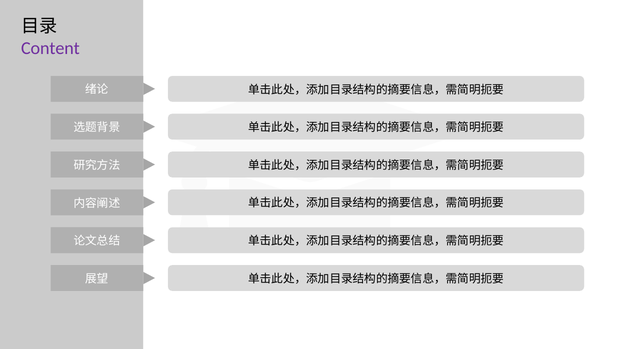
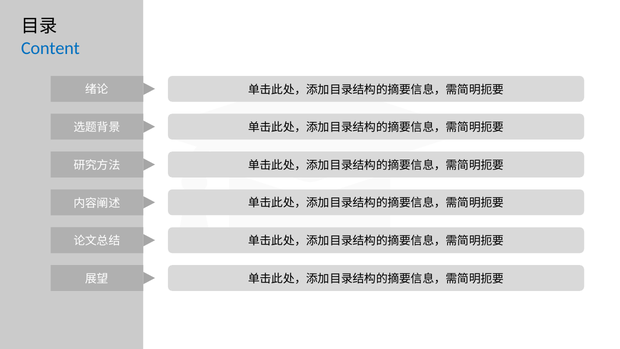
Content colour: purple -> blue (50, 48)
